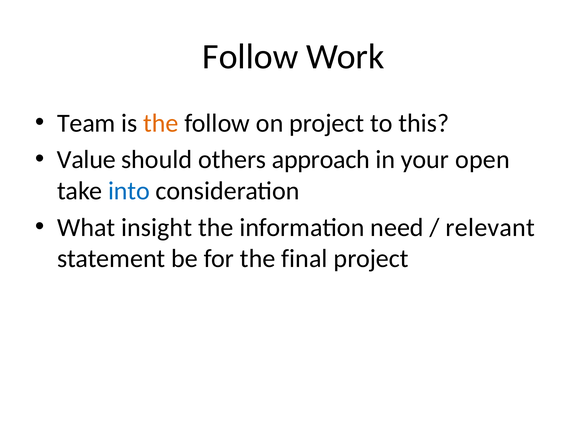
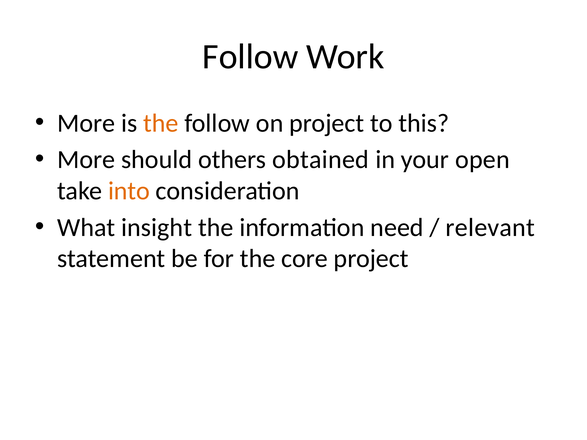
Team: Team -> More (86, 123)
Value: Value -> More (86, 160)
approach: approach -> obtained (321, 160)
into colour: blue -> orange (129, 191)
final: final -> core (305, 259)
